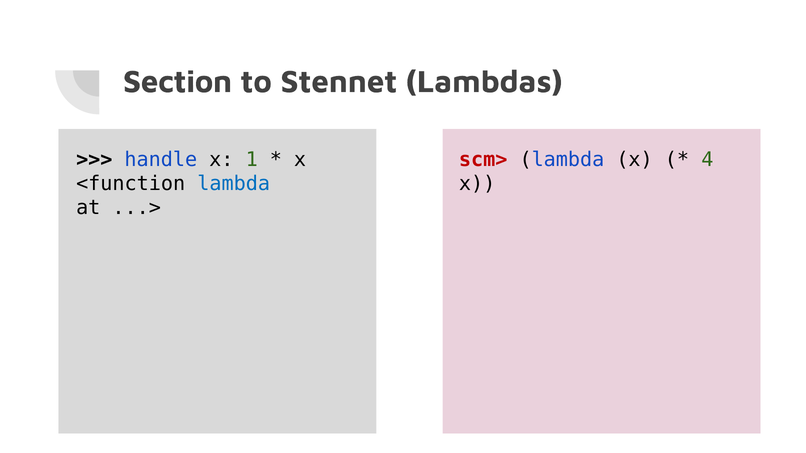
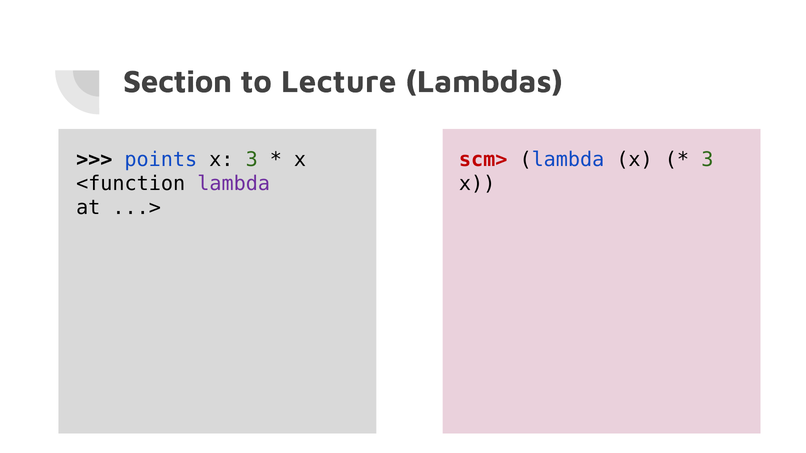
Stennet: Stennet -> Lecture (339, 82)
handle: handle -> points (161, 160)
x 1: 1 -> 3 (252, 160)
4: 4 -> 3 (707, 160)
lambda colour: blue -> purple (234, 184)
